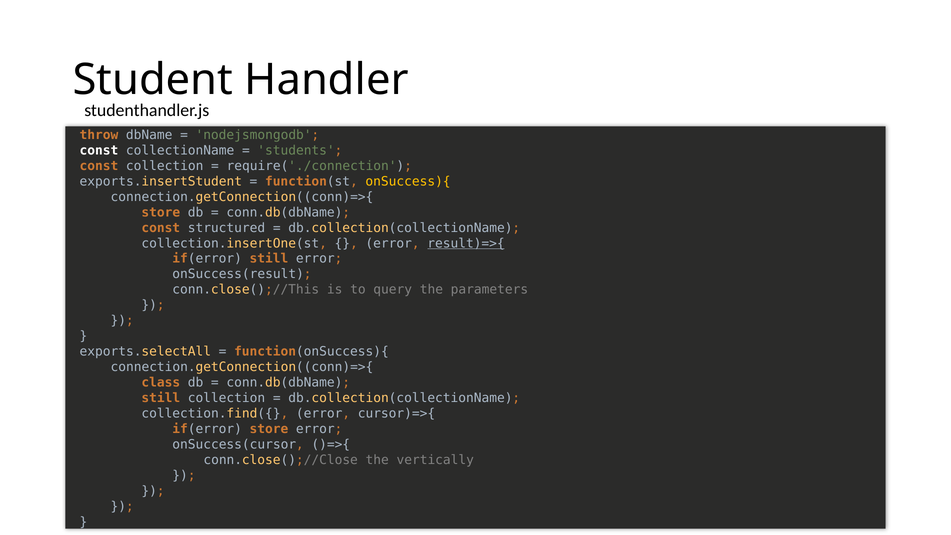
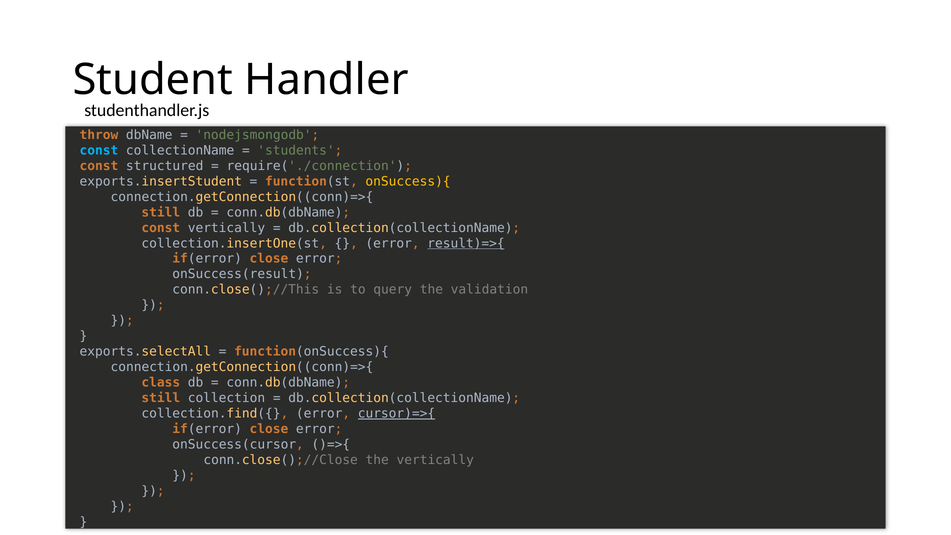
const colour: white -> light blue (99, 150)
const collection: collection -> structured (165, 166)
store: store -> still (161, 212)
const structured: structured -> vertically (226, 228)
still: still -> close (269, 259)
parameters: parameters -> validation (489, 290)
cursor)=>{ underline: none -> present (396, 413)
store: store -> close (269, 429)
